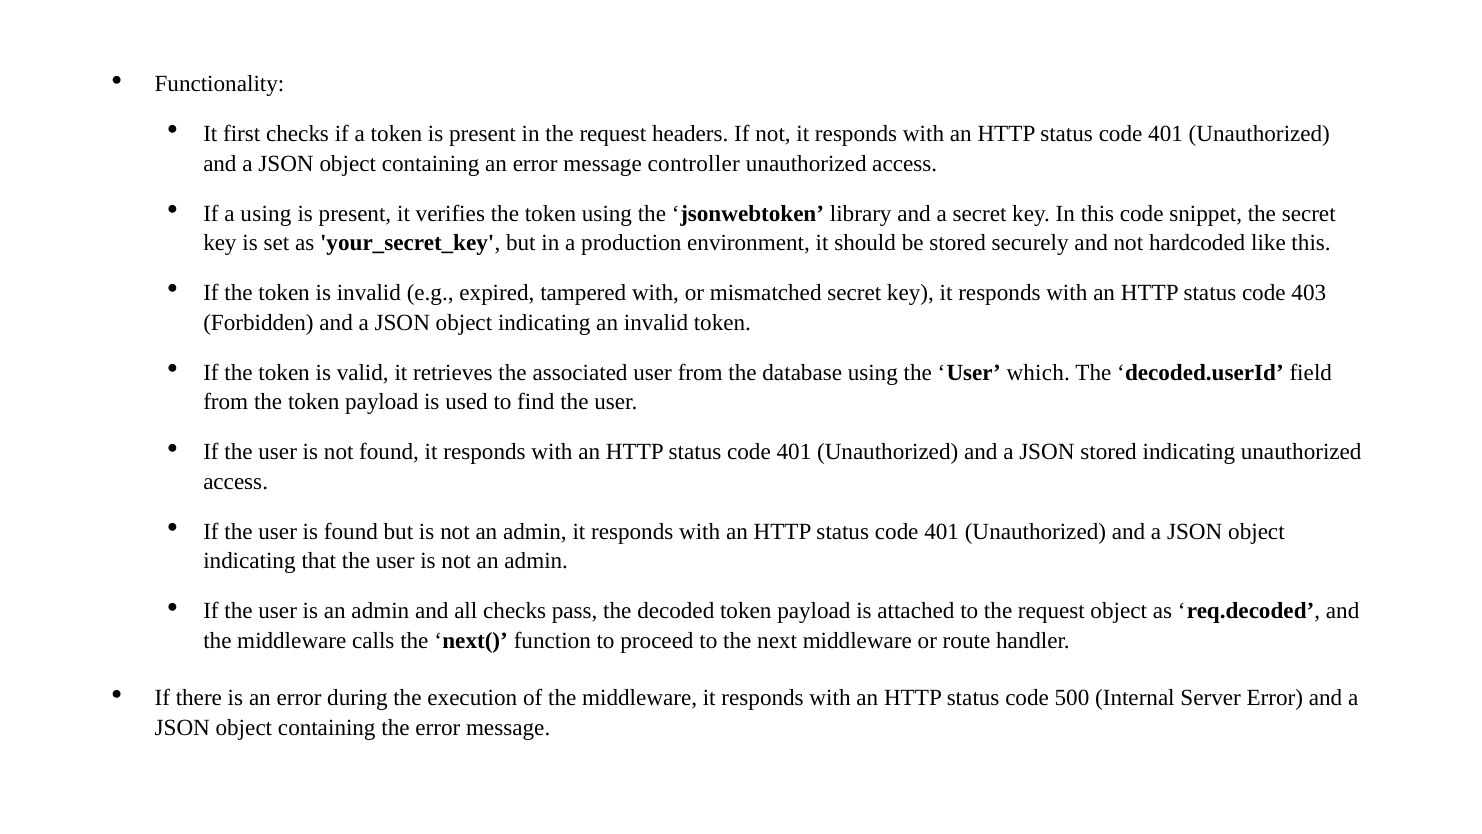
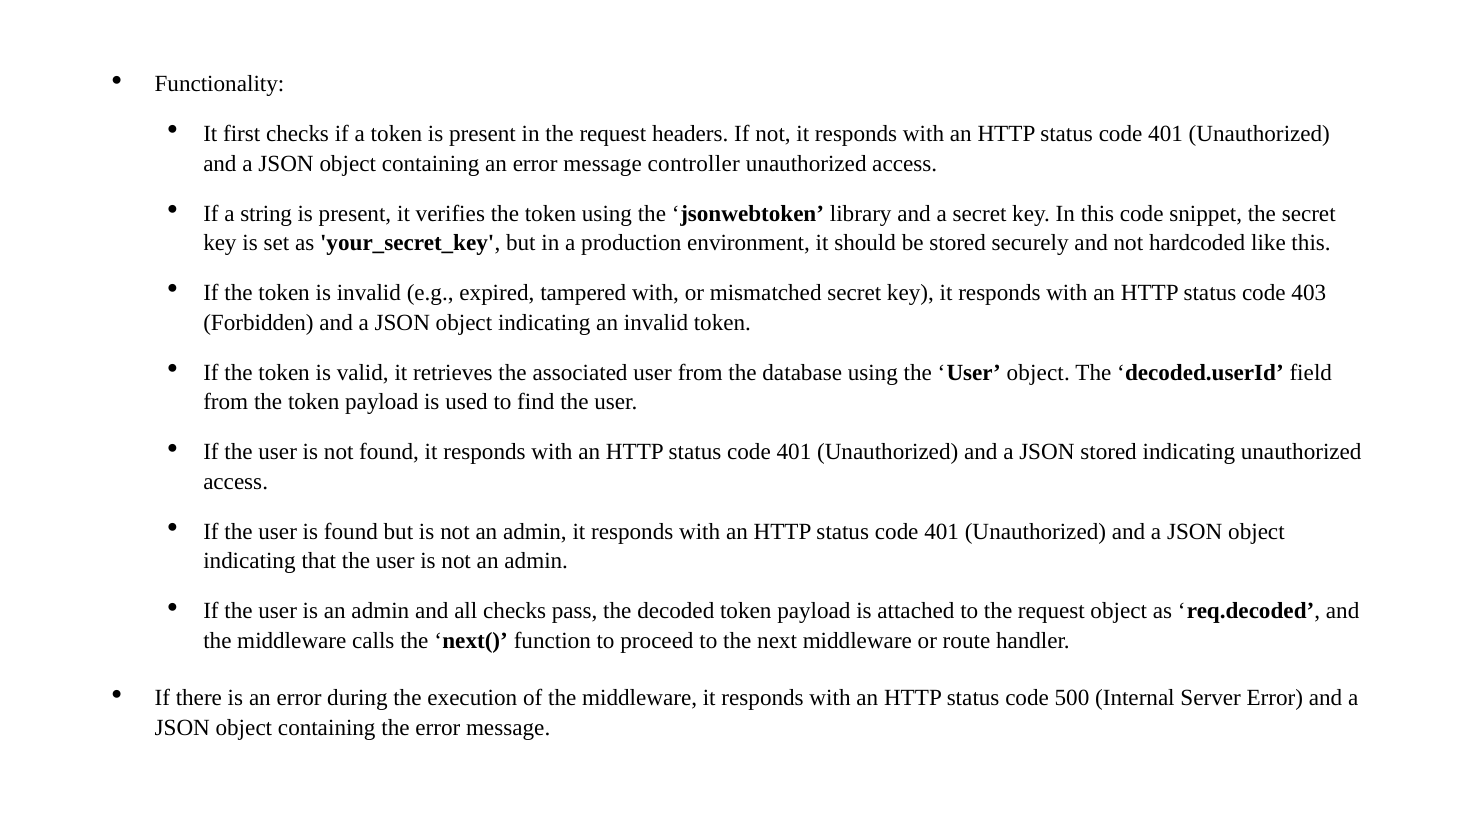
a using: using -> string (266, 213)
User which: which -> object (1038, 372)
